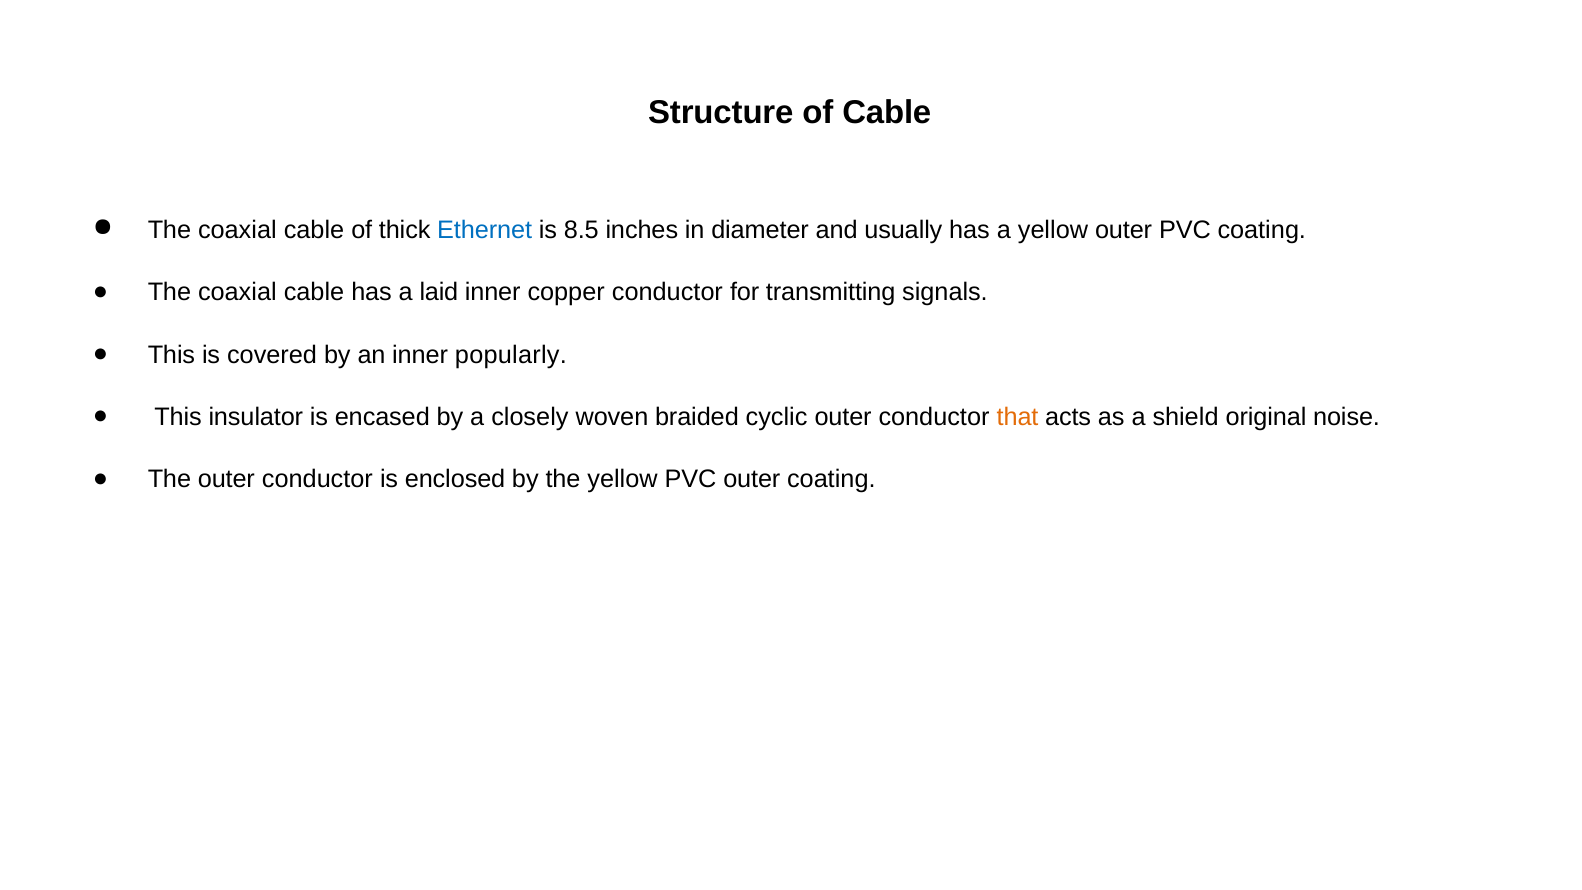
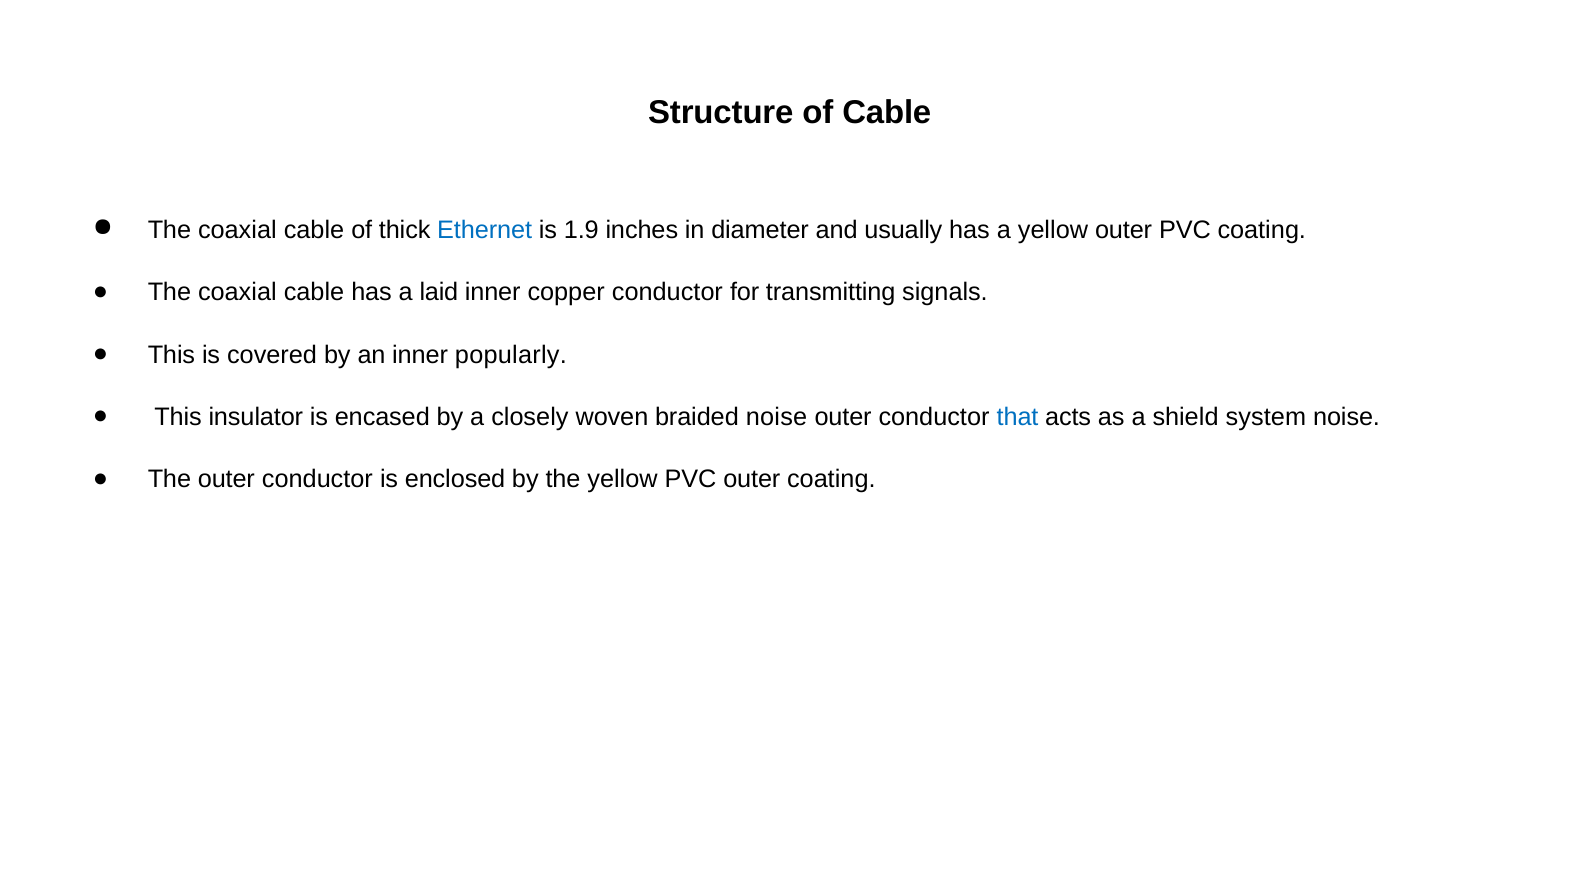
8.5: 8.5 -> 1.9 (581, 230)
braided cyclic: cyclic -> noise (776, 417)
that colour: orange -> blue (1018, 417)
original: original -> system (1266, 417)
